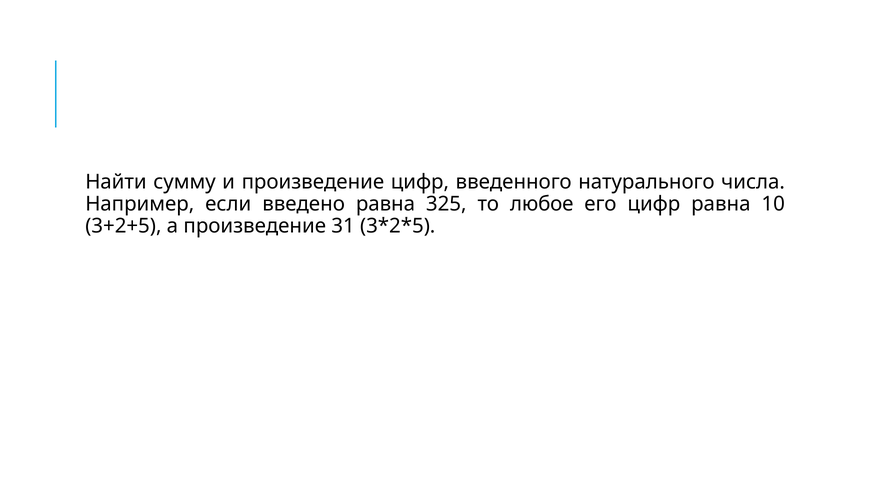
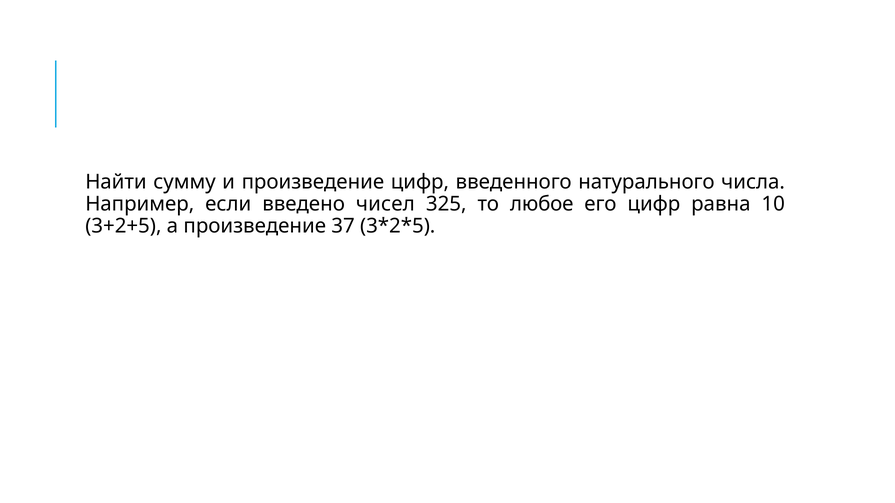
введено равна: равна -> чисел (385, 204)
31: 31 -> 37 (343, 226)
